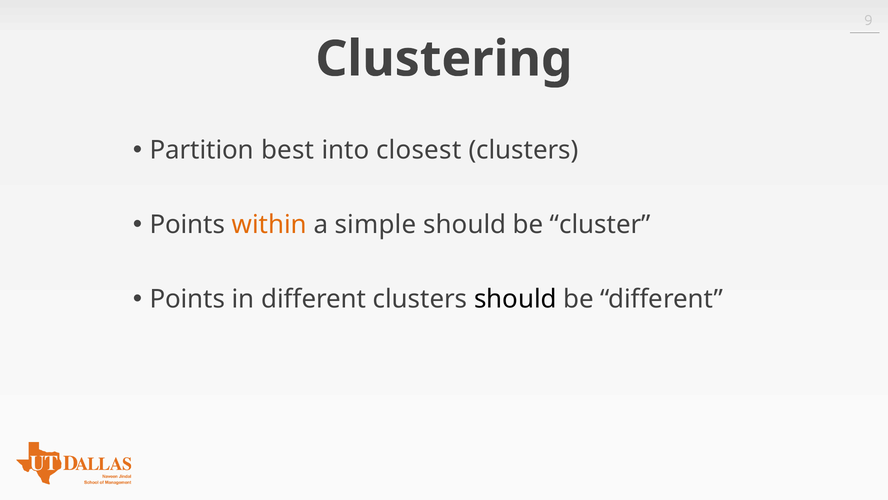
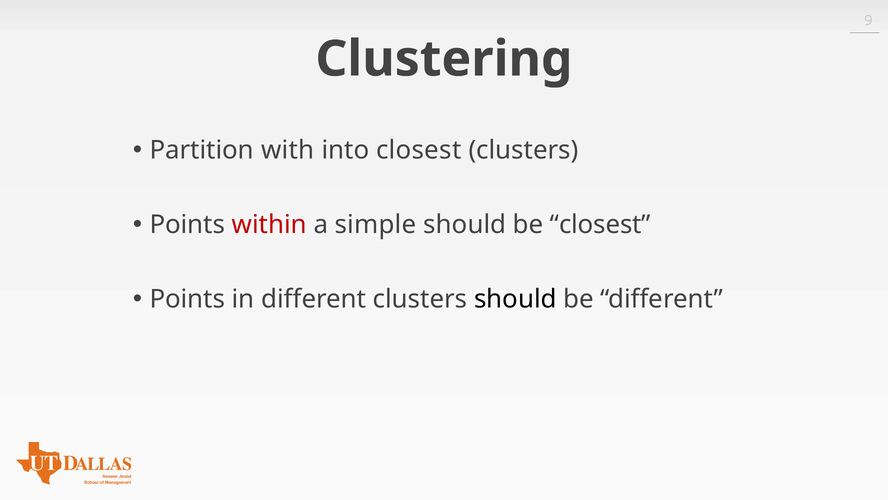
best: best -> with (288, 150)
within colour: orange -> red (269, 224)
be cluster: cluster -> closest (600, 224)
